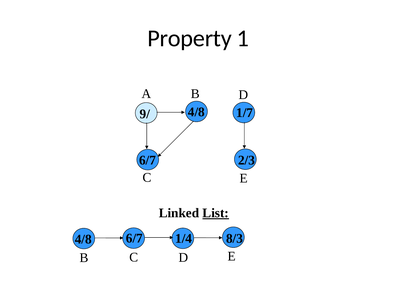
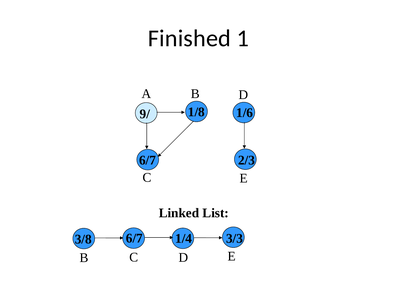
Property: Property -> Finished (189, 38)
4/8: 4/8 -> 1/8 (196, 112)
1/7: 1/7 -> 1/6 (245, 113)
List underline: present -> none (216, 213)
8/3: 8/3 -> 3/3 (235, 238)
4/8: 4/8 -> 3/8 (83, 239)
